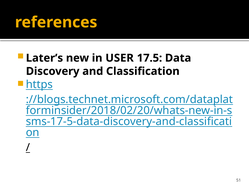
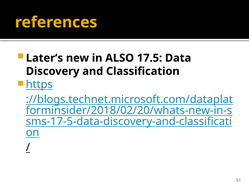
USER: USER -> ALSO (120, 58)
